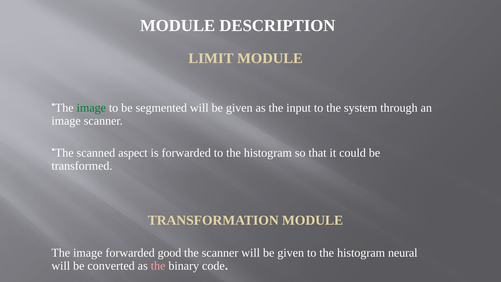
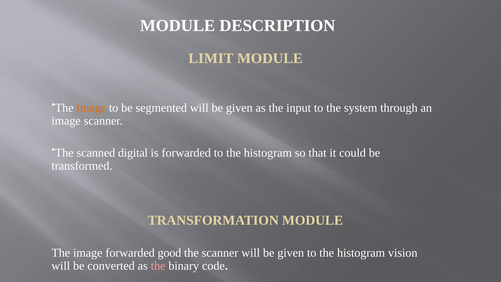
image colour: green -> orange (91, 108)
aspect: aspect -> digital (133, 153)
neural: neural -> vision (403, 253)
